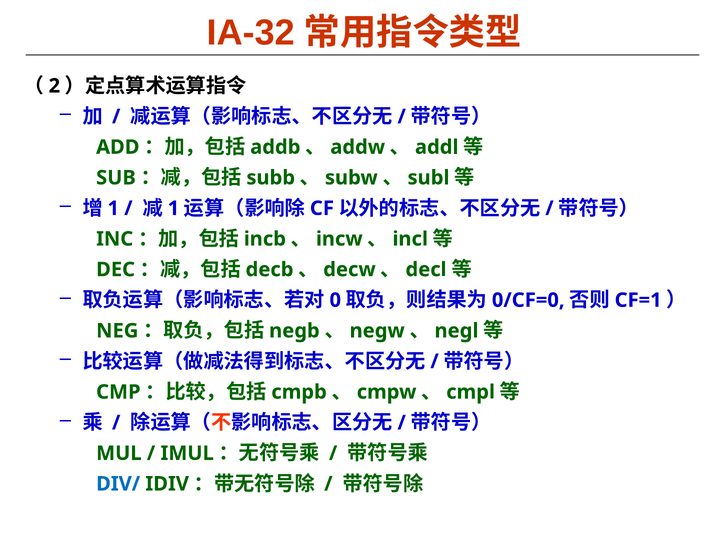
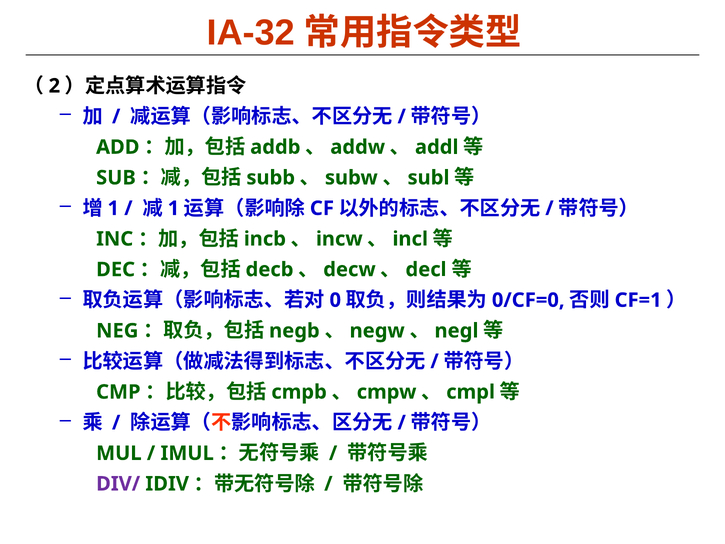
DIV/ colour: blue -> purple (118, 484)
